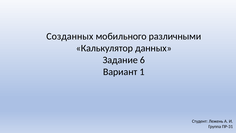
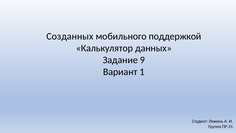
различными: различными -> поддержкой (175, 36)
6: 6 -> 9 (142, 60)
